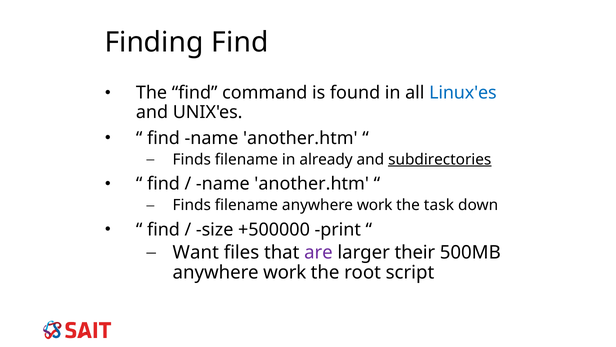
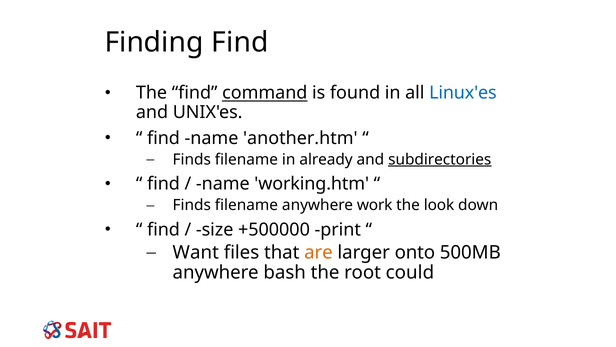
command underline: none -> present (265, 93)
another.htm: another.htm -> working.htm (312, 184)
task: task -> look (439, 205)
are colour: purple -> orange (318, 252)
their: their -> onto (415, 252)
work: work -> bash (285, 272)
script: script -> could (410, 272)
